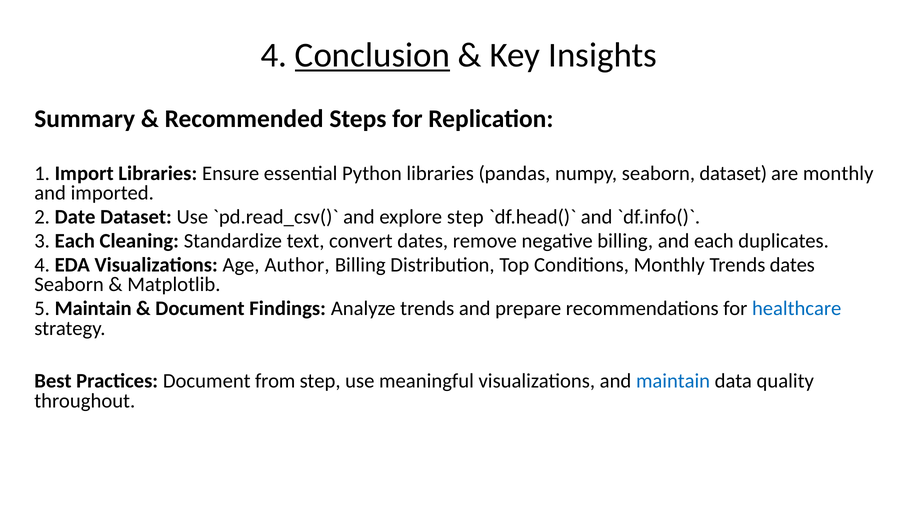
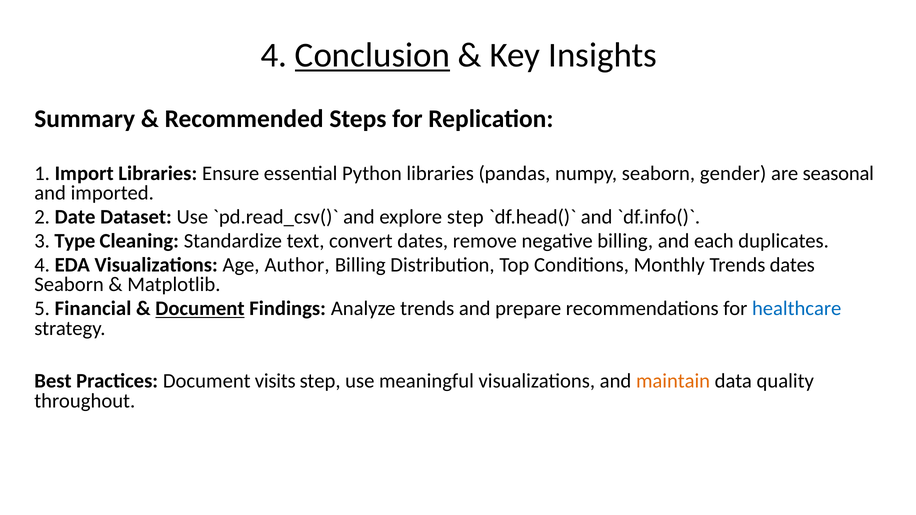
seaborn dataset: dataset -> gender (733, 173)
are monthly: monthly -> seasonal (838, 173)
3 Each: Each -> Type (75, 241)
5 Maintain: Maintain -> Financial (93, 309)
Document underline: none -> present (200, 309)
from: from -> visits (275, 381)
maintain colour: blue -> orange (673, 381)
